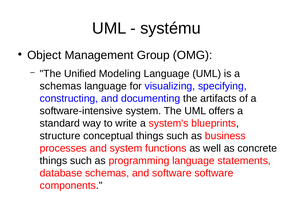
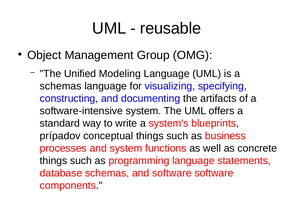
systému: systému -> reusable (171, 28)
structure: structure -> prípadov (60, 136)
